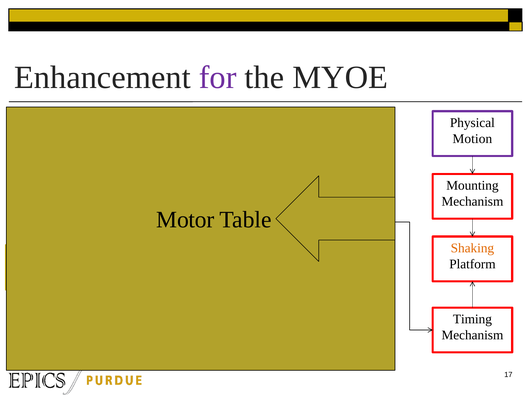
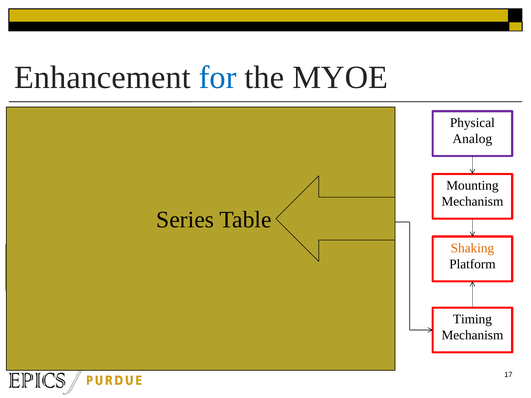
for colour: purple -> blue (218, 77)
Motion: Motion -> Analog (472, 139)
Motor: Motor -> Series (185, 220)
